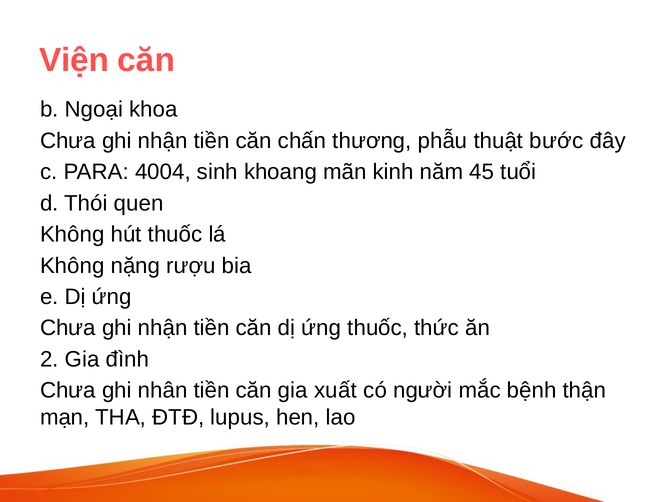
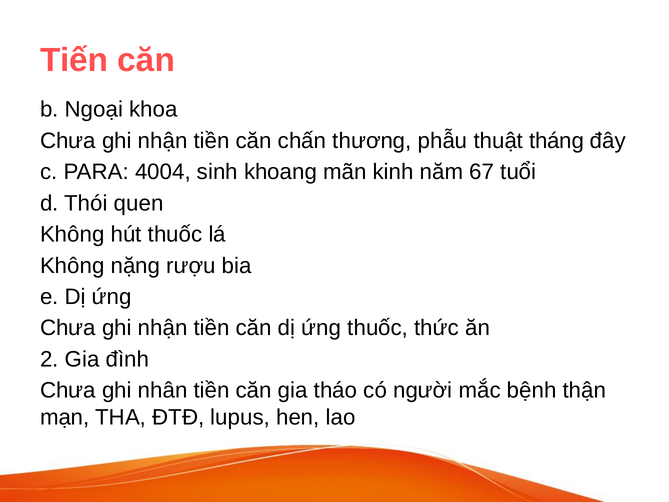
Viện: Viện -> Tiến (74, 60)
bước: bước -> tháng (557, 141)
45: 45 -> 67 (482, 172)
xuất: xuất -> tháo (336, 390)
